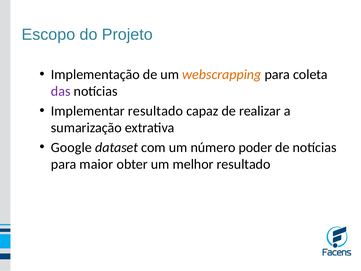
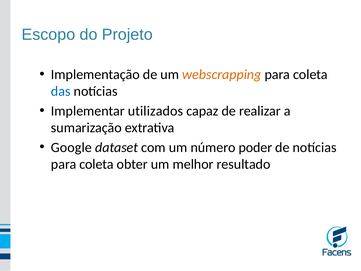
das colour: purple -> blue (61, 91)
Implementar resultado: resultado -> utilizados (155, 111)
maior: maior -> coleta (97, 164)
